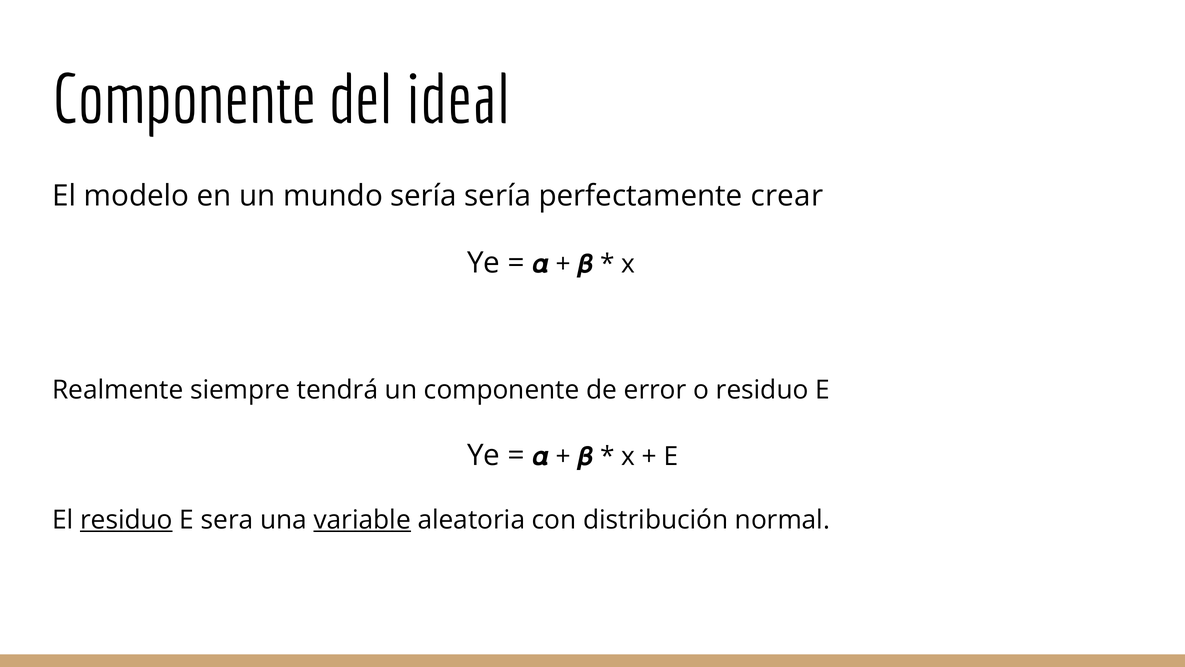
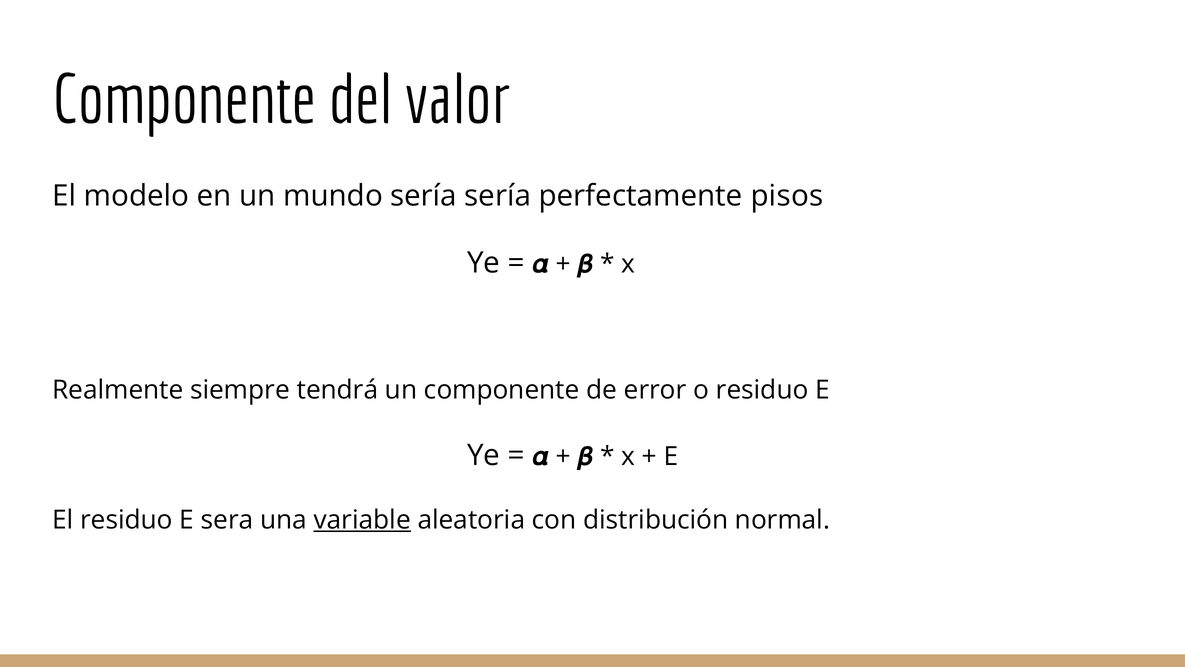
ideal: ideal -> valor (458, 100)
crear: crear -> pisos (787, 196)
residuo underline: present -> none (126, 520)
